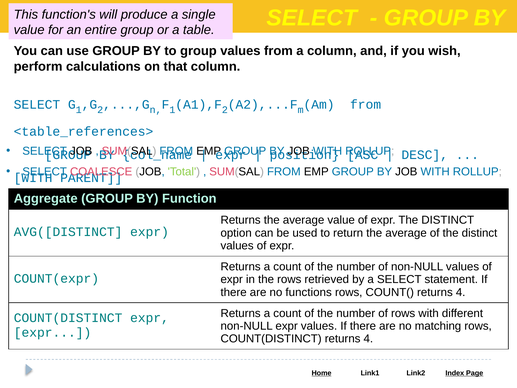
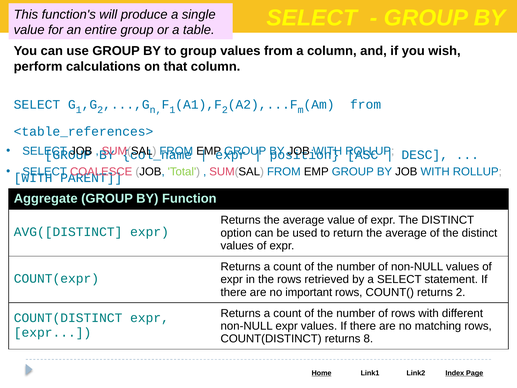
functions: functions -> important (309, 292)
COUNT( returns 4: 4 -> 2 (461, 292)
COUNT(DISTINCT returns 4: 4 -> 8 (368, 339)
